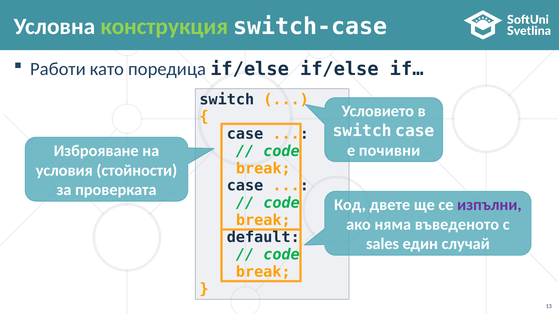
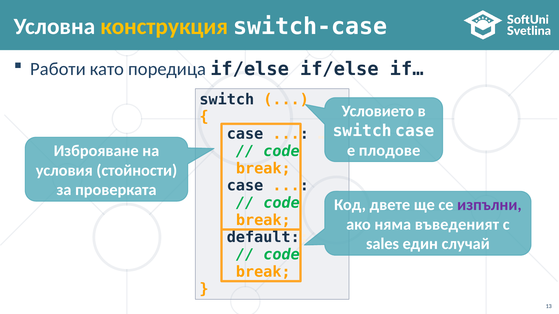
конструкция colour: light green -> yellow (164, 26)
почивни: почивни -> плодове (390, 151)
въведеното: въведеното -> въведеният (457, 225)
